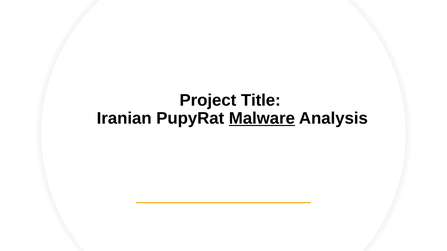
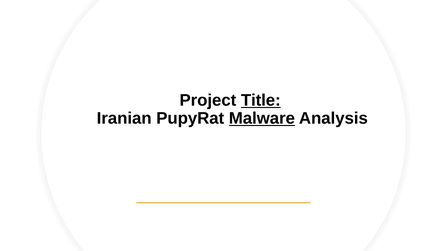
Title underline: none -> present (261, 100)
